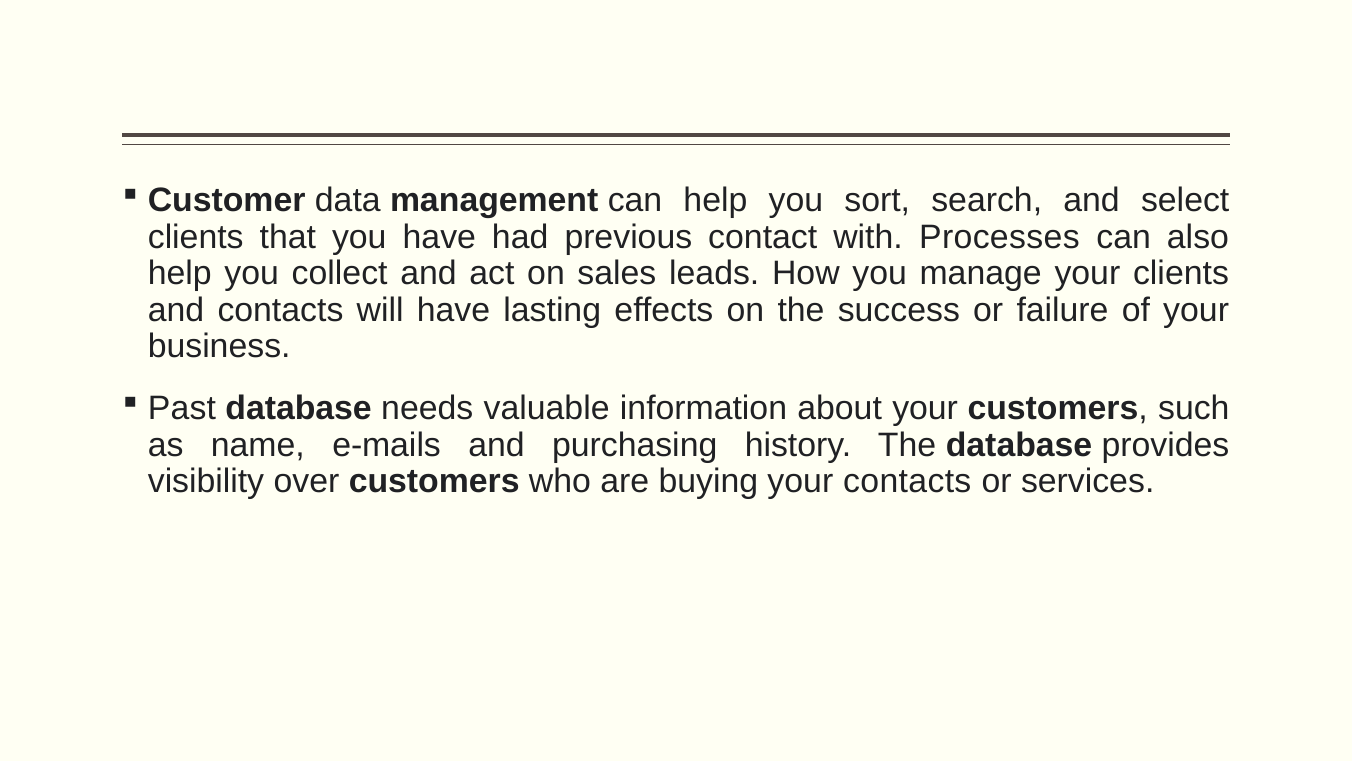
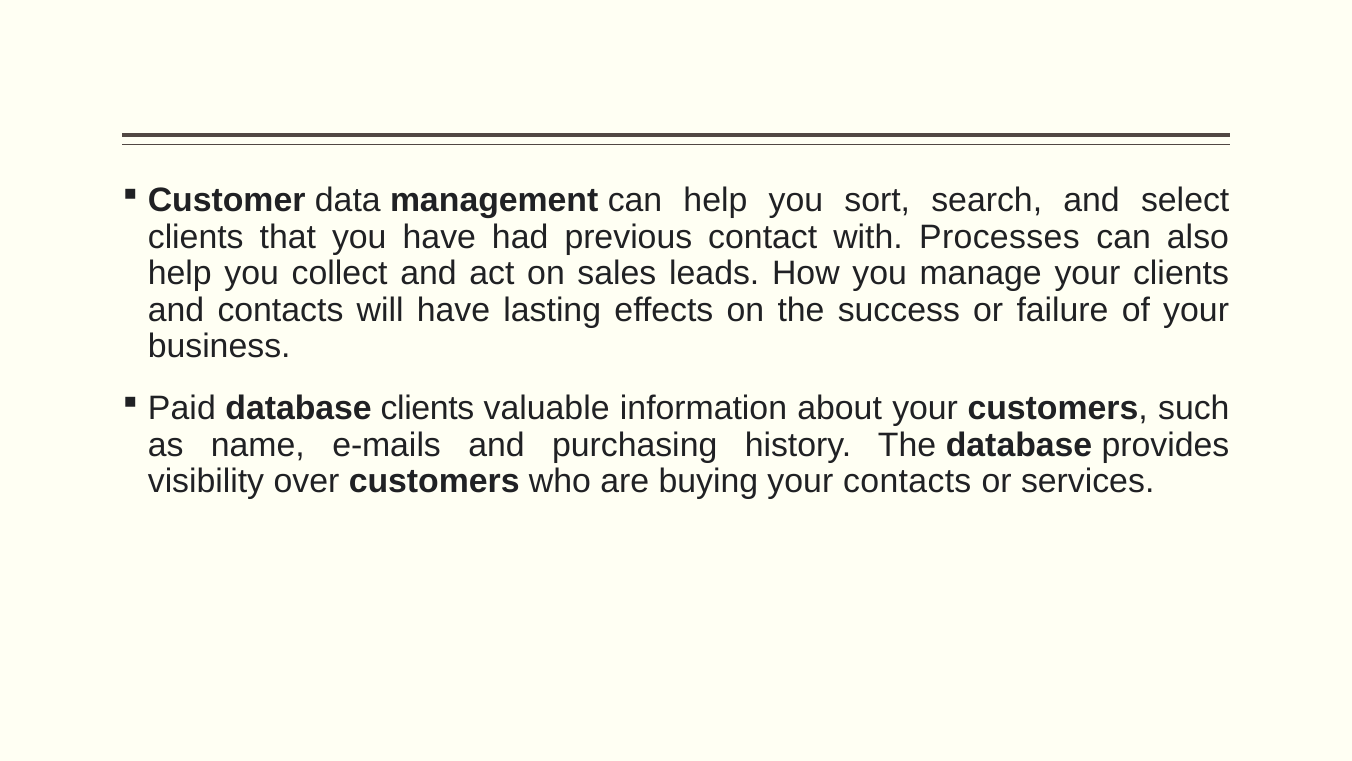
Past: Past -> Paid (182, 408)
database needs: needs -> clients (427, 408)
